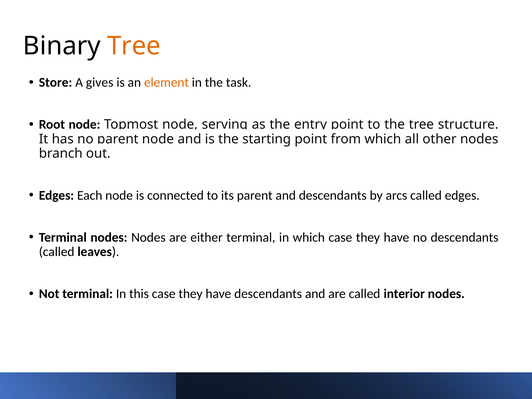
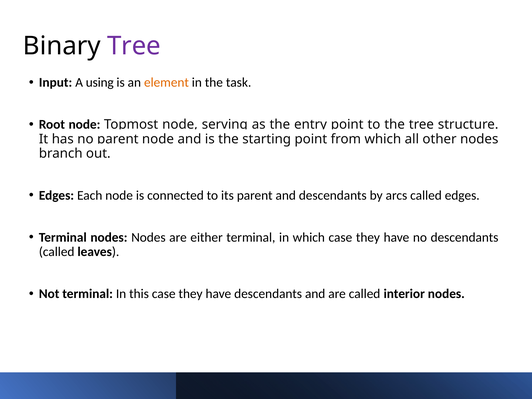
Tree colour: orange -> purple (134, 46)
Store: Store -> Input (56, 83)
gives: gives -> using (100, 83)
